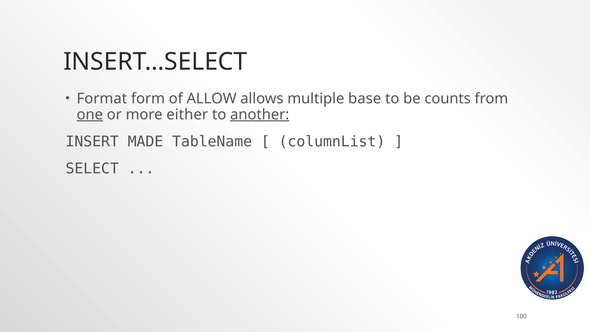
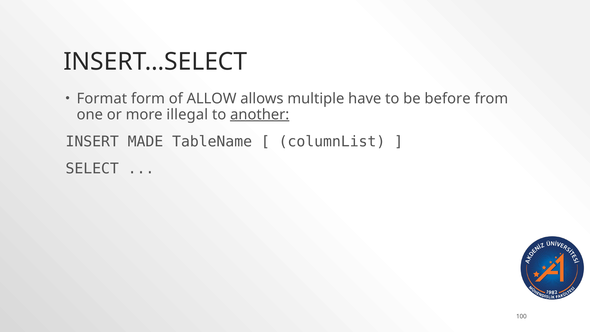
base: base -> have (365, 99)
counts: counts -> before (448, 99)
one underline: present -> none (90, 115)
either: either -> illegal (187, 115)
